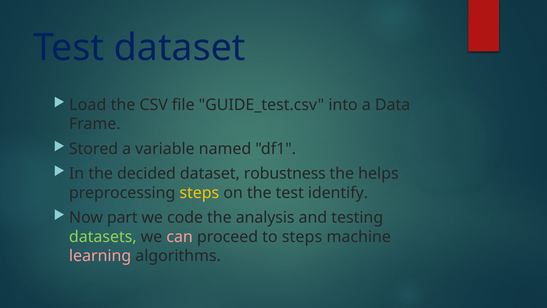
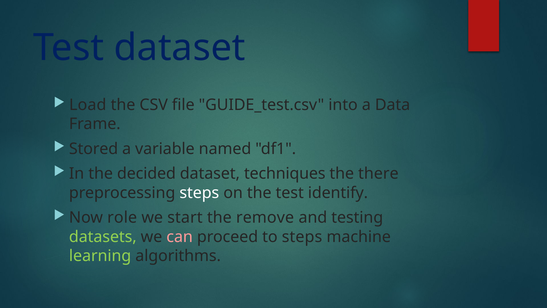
robustness: robustness -> techniques (285, 174)
helps: helps -> there (378, 174)
steps colour: yellow -> white (199, 193)
part: part -> role (122, 217)
code: code -> start (185, 217)
analysis: analysis -> remove (265, 217)
learning colour: pink -> light green (100, 256)
